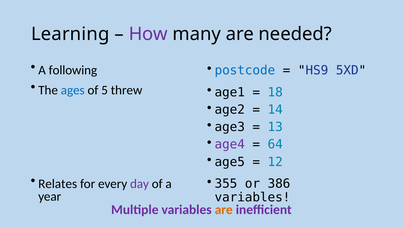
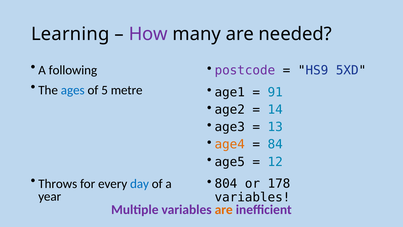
postcode colour: blue -> purple (245, 70)
threw: threw -> metre (127, 90)
18: 18 -> 91 (275, 92)
age4 colour: purple -> orange (230, 144)
64: 64 -> 84 (275, 144)
Relates: Relates -> Throws (58, 184)
day colour: purple -> blue (140, 184)
355: 355 -> 804 (226, 184)
386: 386 -> 178 (279, 184)
